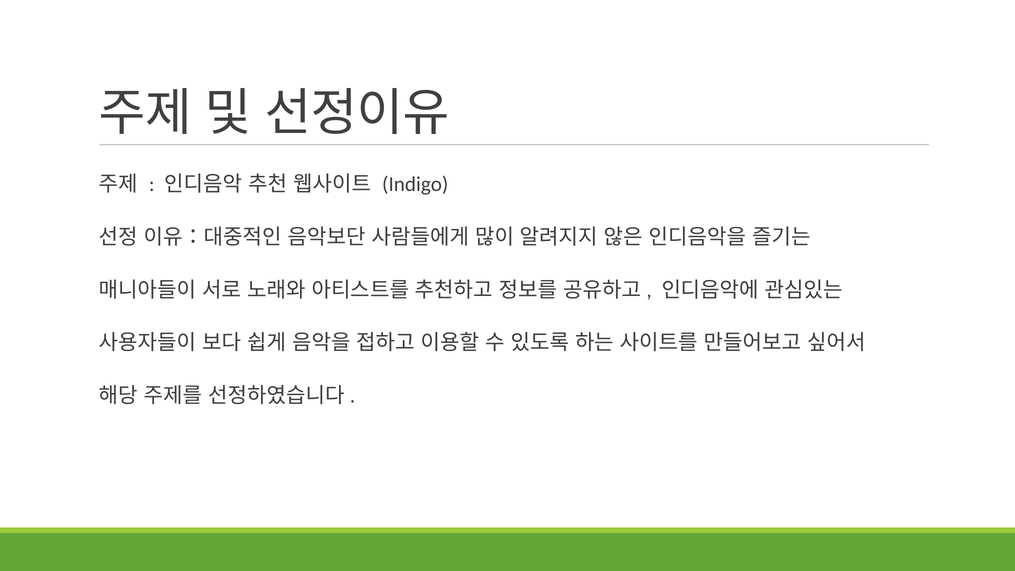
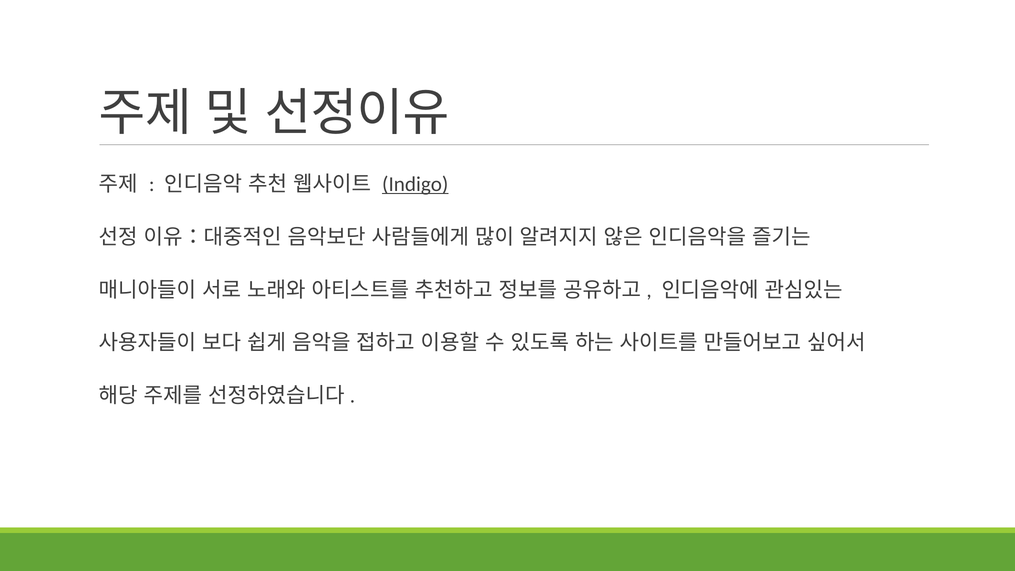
Indigo underline: none -> present (415, 184)
